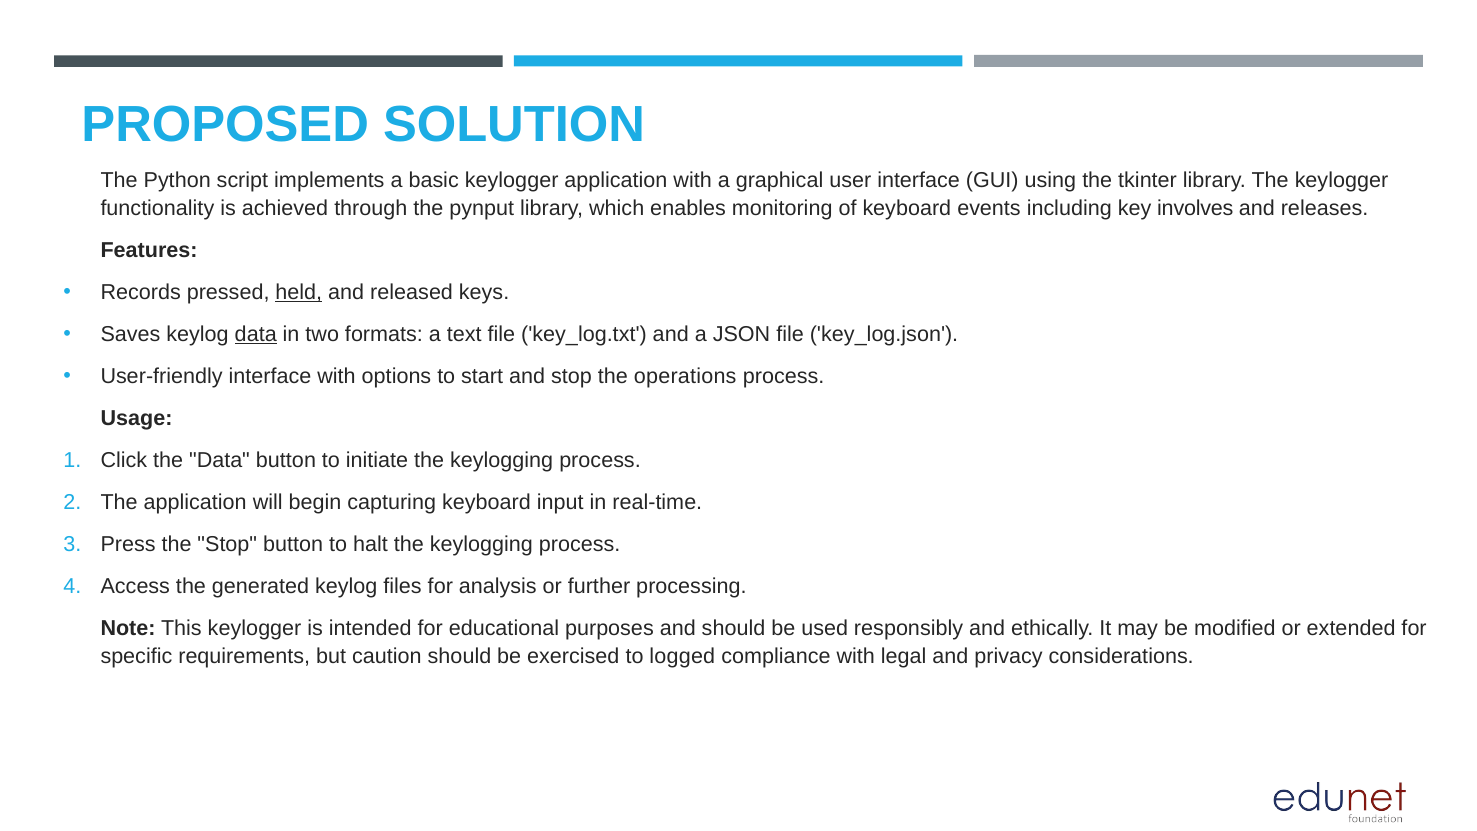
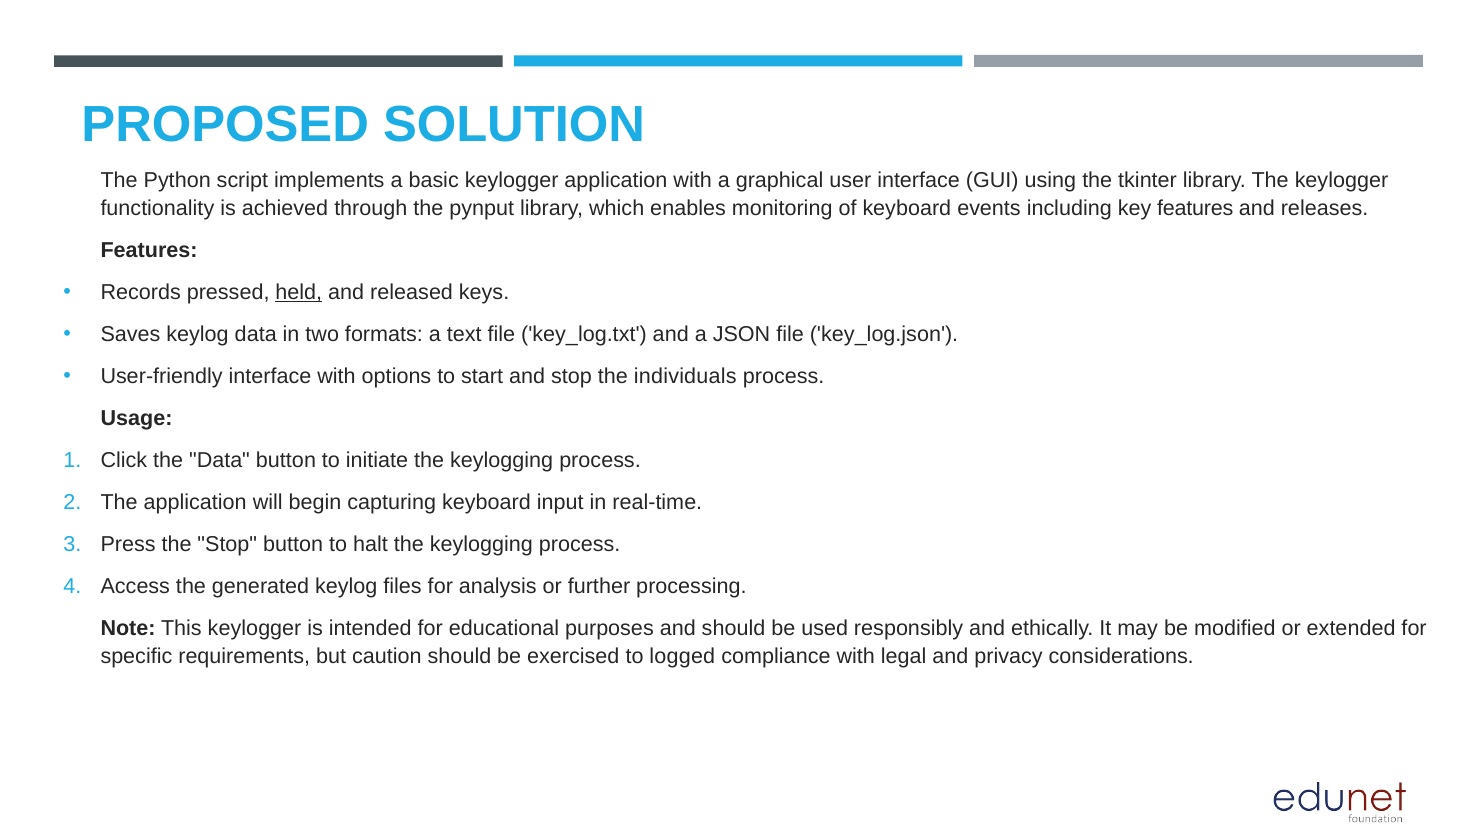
key involves: involves -> features (1195, 208)
data underline: present -> none (256, 334)
operations: operations -> individuals (685, 376)
